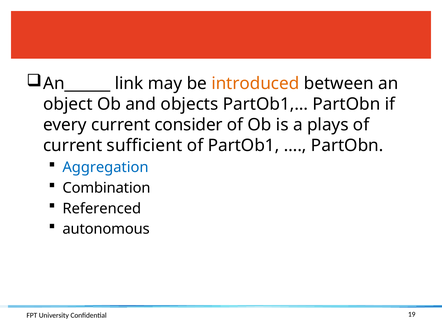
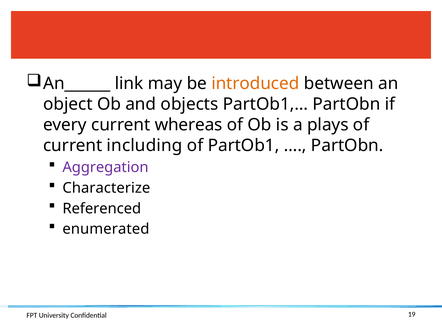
consider: consider -> whereas (189, 125)
sufficient: sufficient -> including (145, 146)
Aggregation colour: blue -> purple (105, 168)
Combination: Combination -> Characterize (106, 188)
autonomous: autonomous -> enumerated (106, 229)
